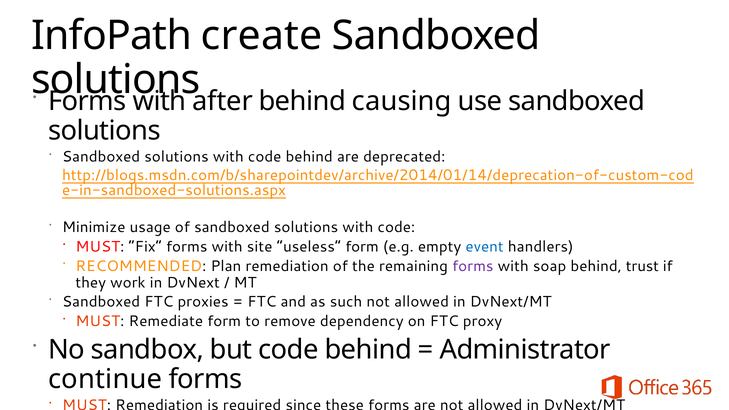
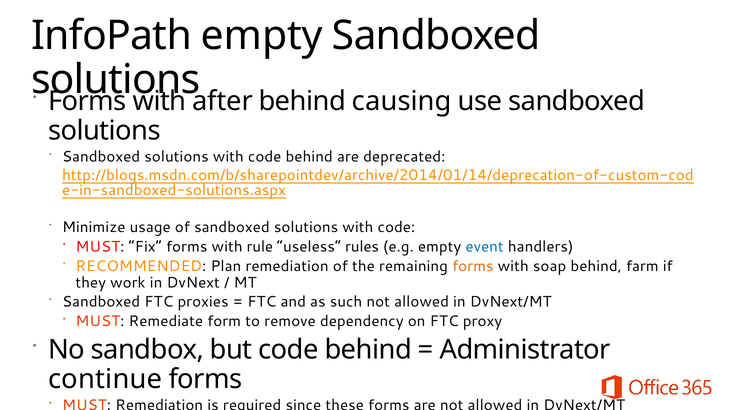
InfoPath create: create -> empty (262, 36)
site: site -> rule (260, 247)
useless form: form -> rules (362, 247)
forms colour: purple -> orange (473, 266)
trust: trust -> farm (642, 266)
